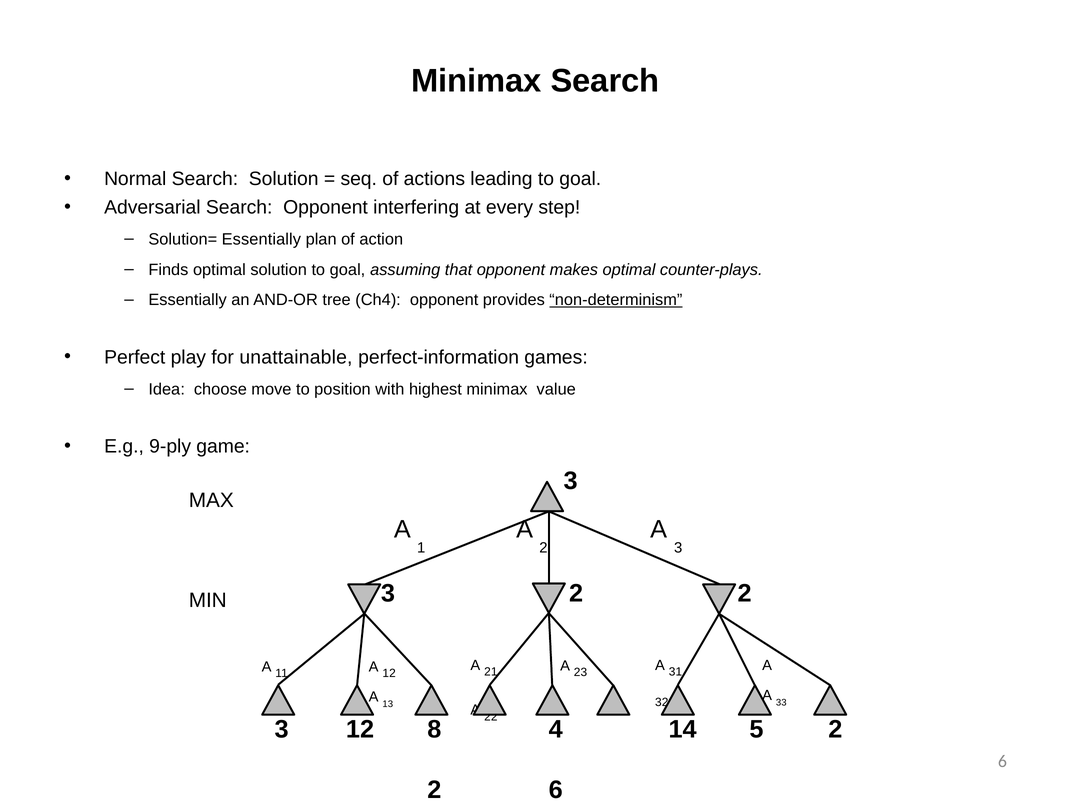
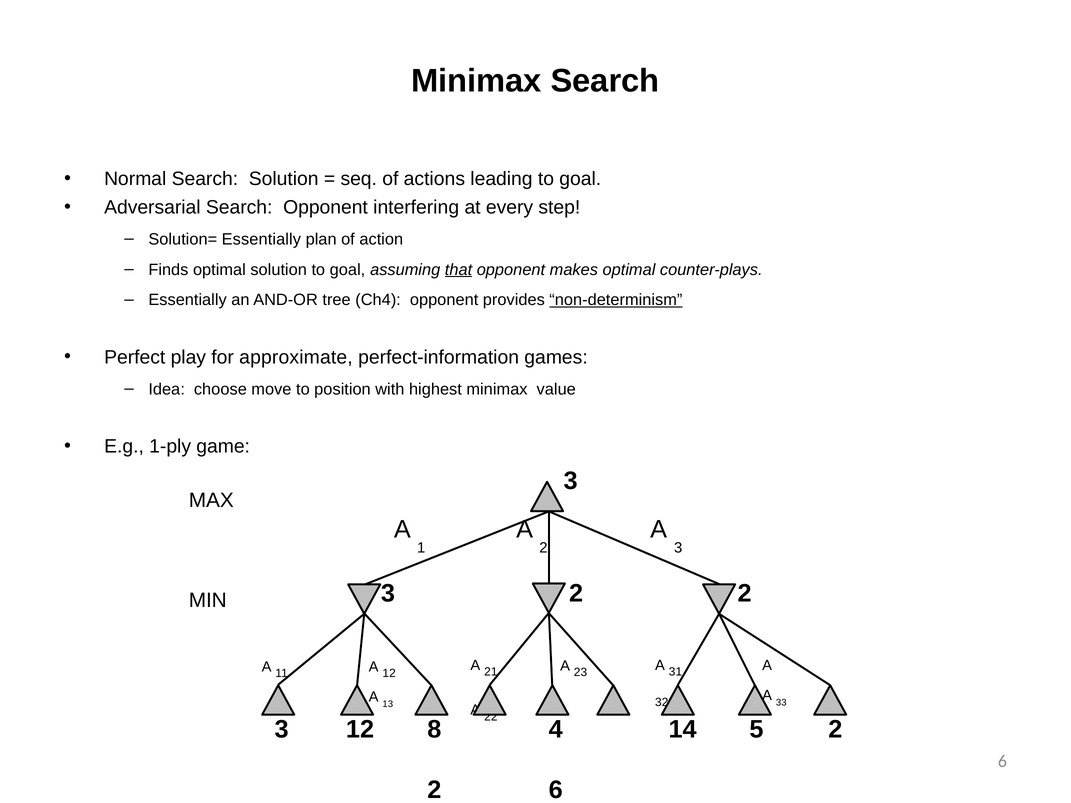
that underline: none -> present (459, 270)
unattainable: unattainable -> approximate (296, 357)
9-ply: 9-ply -> 1-ply (170, 447)
